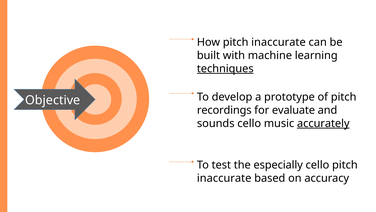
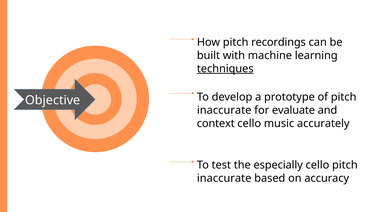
How pitch inaccurate: inaccurate -> recordings (279, 42)
recordings: recordings -> inaccurate (224, 110)
sounds: sounds -> context (216, 123)
accurately underline: present -> none (323, 123)
